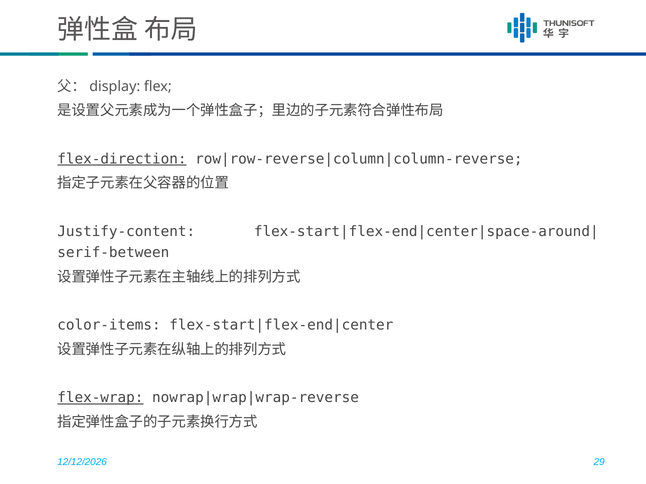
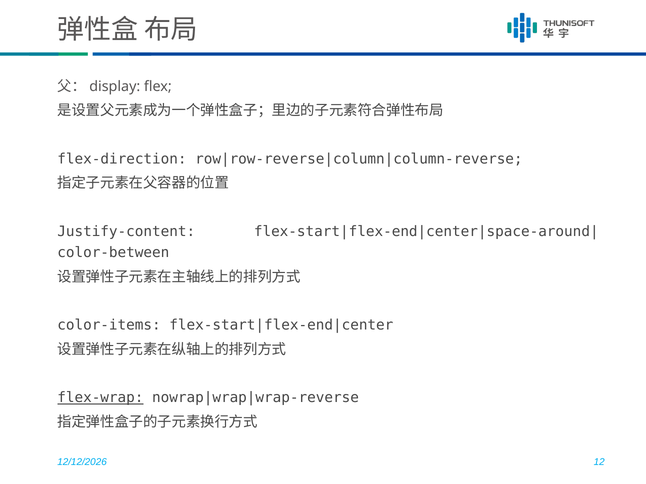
flex-direction underline: present -> none (122, 159)
serif-between: serif-between -> color-between (113, 253)
29: 29 -> 12 (599, 463)
